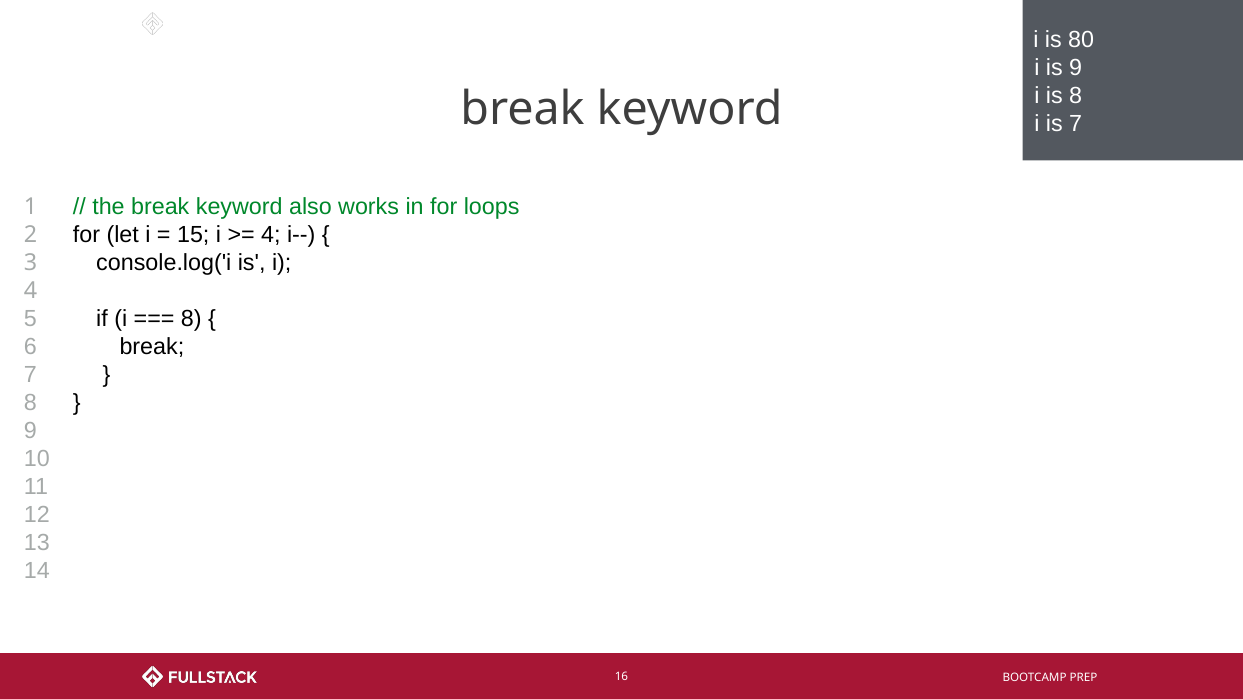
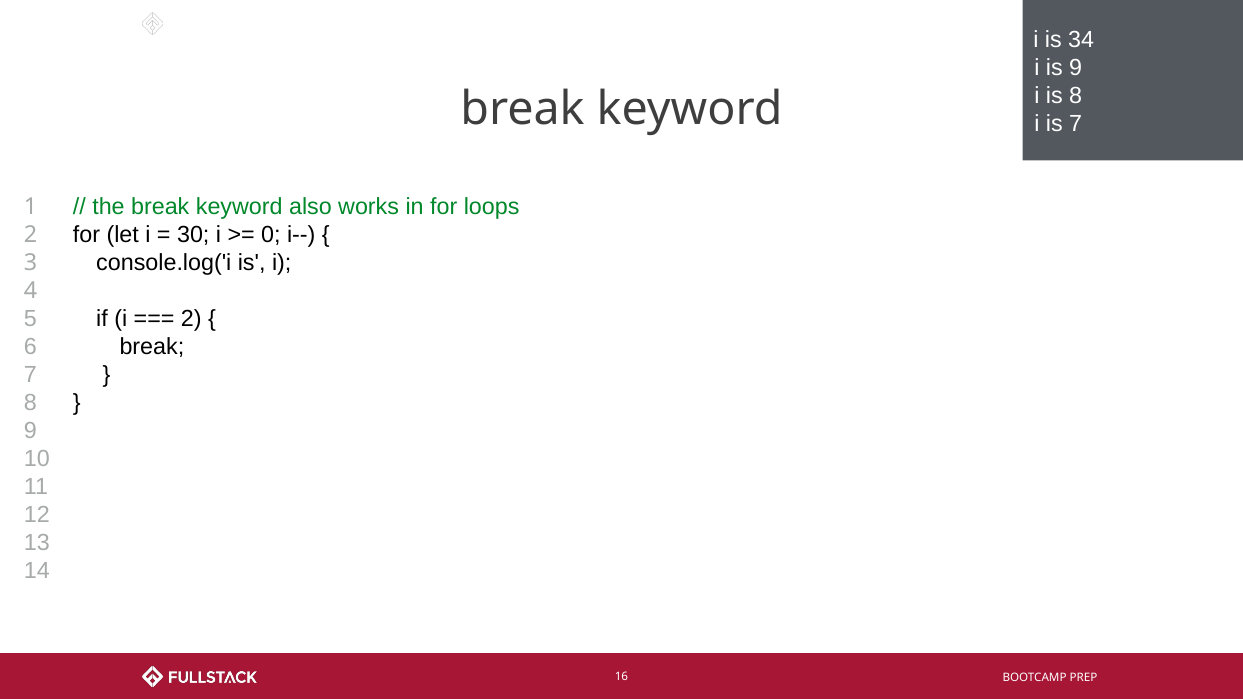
80: 80 -> 34 (1081, 40)
15: 15 -> 30 (193, 235)
4: 4 -> 0 (271, 235)
8: 8 -> 2 (191, 319)
